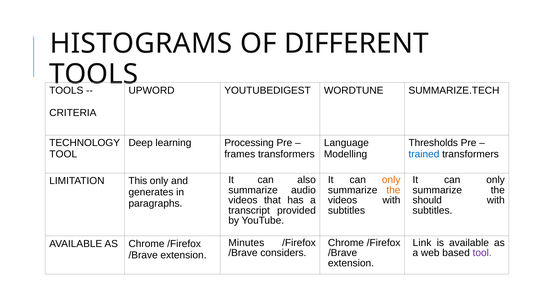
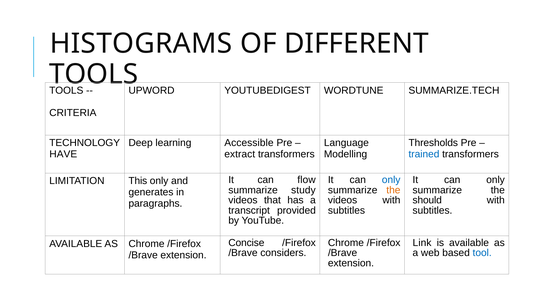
Processing: Processing -> Accessible (249, 143)
TOOL: TOOL -> HAVE (63, 154)
frames: frames -> extract (240, 154)
also: also -> flow (307, 180)
only colour: orange -> blue (391, 180)
audio: audio -> study (303, 190)
Minutes: Minutes -> Concise (246, 243)
tool colour: purple -> blue (482, 253)
